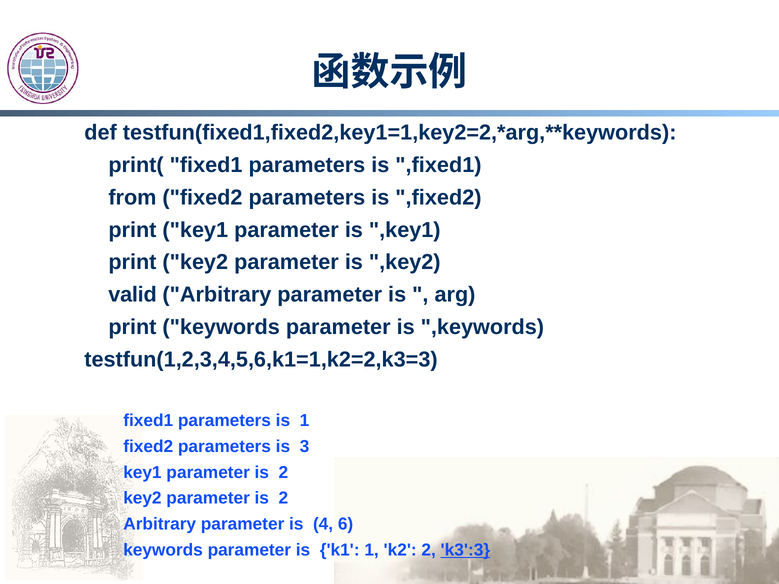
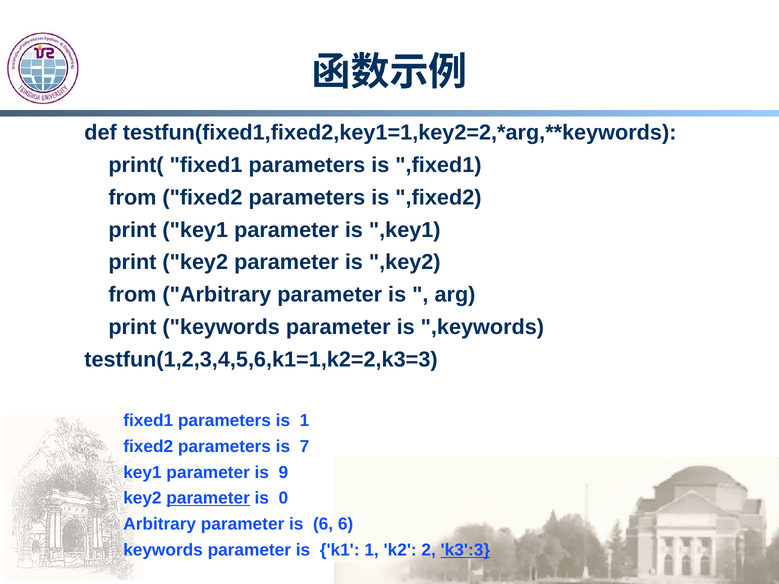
valid: valid -> from (132, 295)
3: 3 -> 7 (305, 447)
key1 parameter is 2: 2 -> 9 (283, 473)
parameter underline: none -> present (208, 498)
2: 2 -> 0 (283, 498)
is 4: 4 -> 6 (323, 524)
